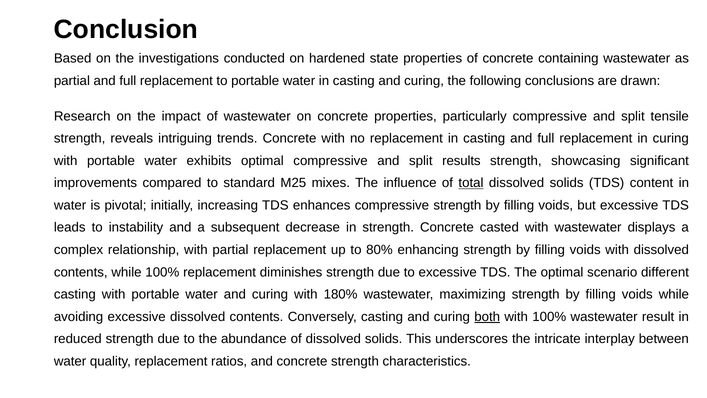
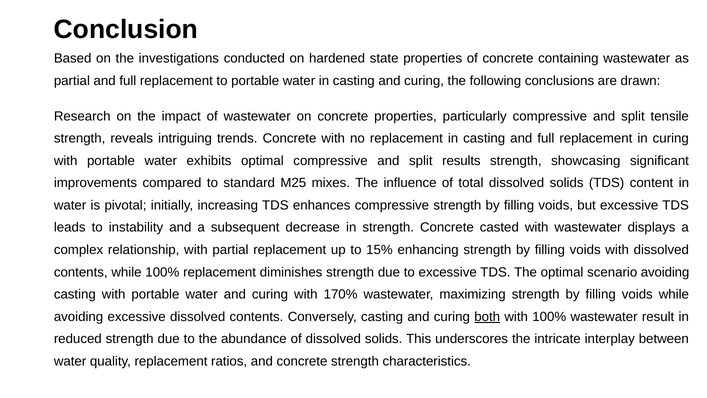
total underline: present -> none (471, 183)
80%: 80% -> 15% (379, 250)
scenario different: different -> avoiding (665, 272)
180%: 180% -> 170% (341, 294)
